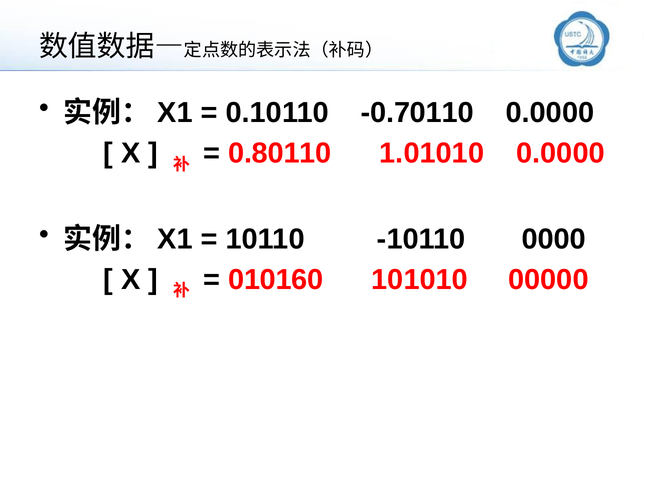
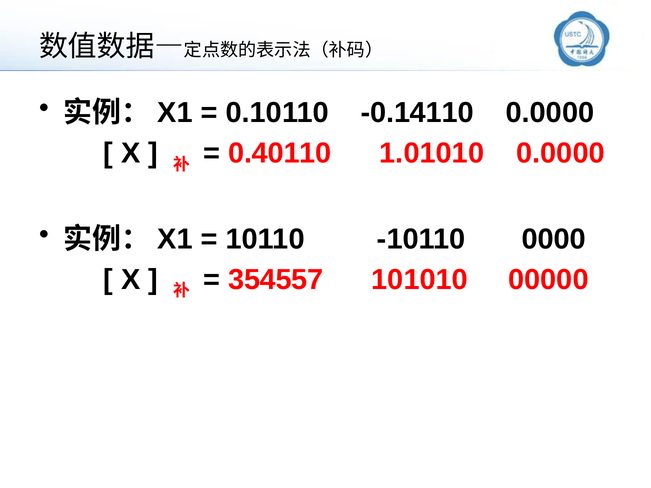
-0.70110: -0.70110 -> -0.14110 (417, 113)
0.80110: 0.80110 -> 0.40110 (280, 153)
010160: 010160 -> 354557 (276, 280)
